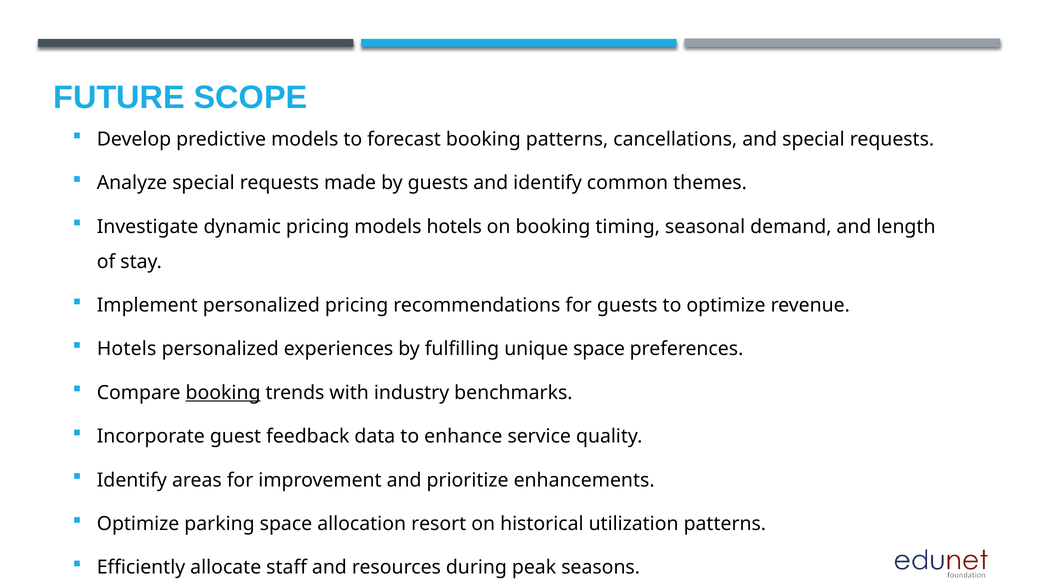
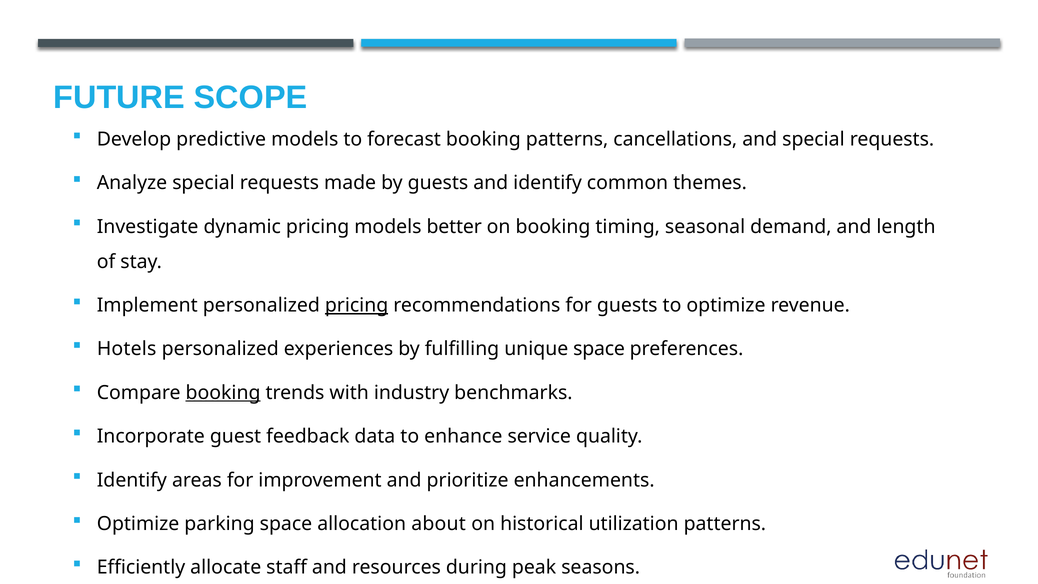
models hotels: hotels -> better (454, 227)
pricing underline: none -> present (357, 305)
resort: resort -> about (439, 524)
